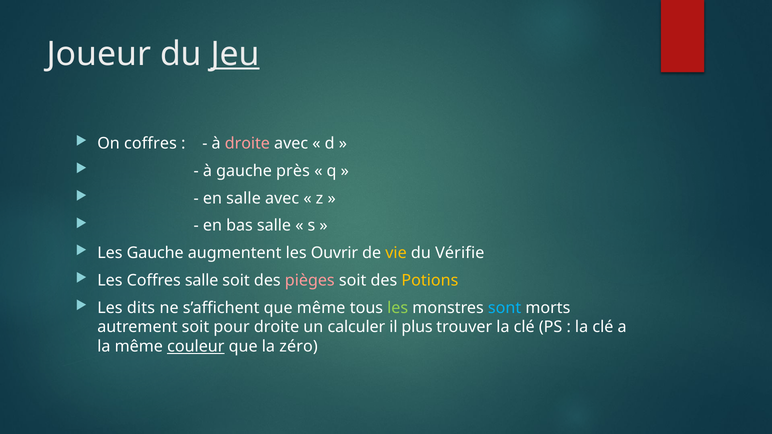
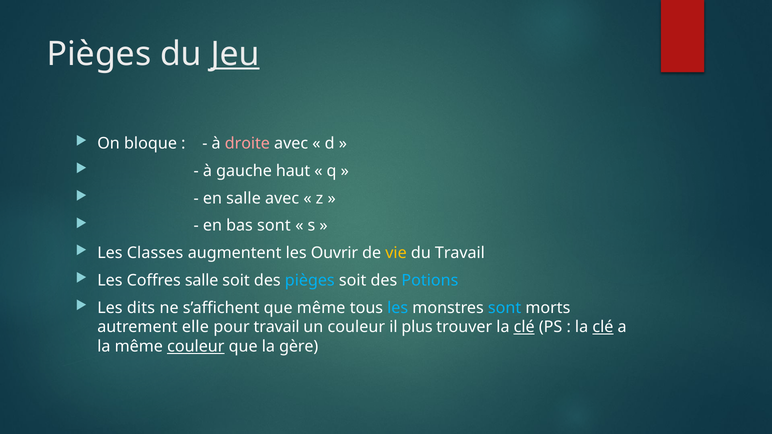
Joueur: Joueur -> Pièges (99, 54)
On coffres: coffres -> bloque (150, 144)
près: près -> haut (293, 171)
bas salle: salle -> sont (274, 226)
Les Gauche: Gauche -> Classes (155, 253)
du Vérifie: Vérifie -> Travail (460, 253)
pièges colour: pink -> light blue (310, 281)
Potions colour: yellow -> light blue (430, 281)
les colour: light green -> light blue (398, 308)
autrement soit: soit -> elle (195, 327)
pour droite: droite -> travail (277, 327)
un calculer: calculer -> couleur (356, 327)
clé underline: none -> present (524, 327)
clé underline: none -> present (603, 327)
zéro: zéro -> gère (299, 347)
